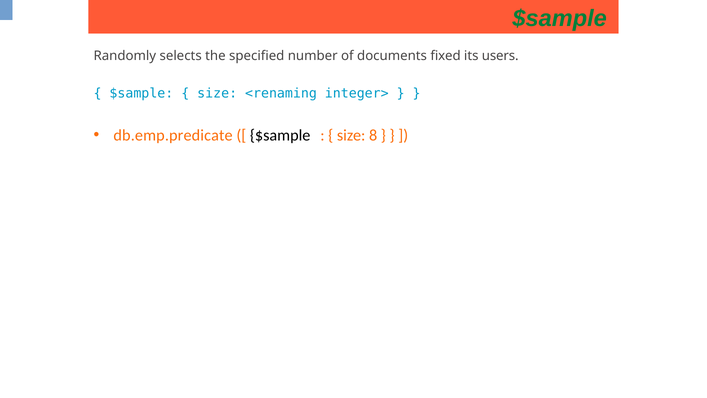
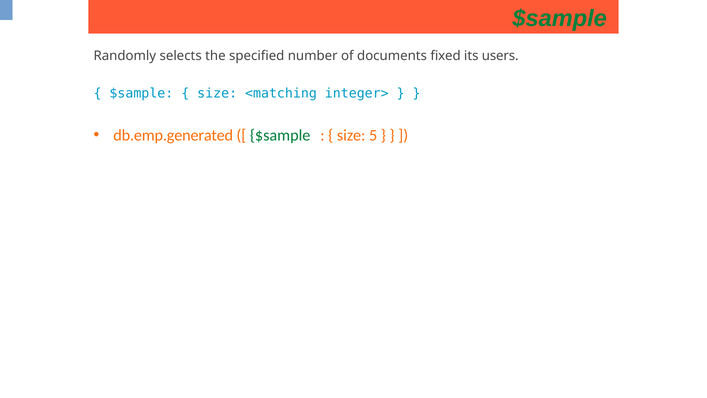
<renaming: <renaming -> <matching (281, 93)
db.emp.predicate: db.emp.predicate -> db.emp.generated (173, 135)
$sample colour: black -> green (280, 135)
8: 8 -> 5 (373, 135)
